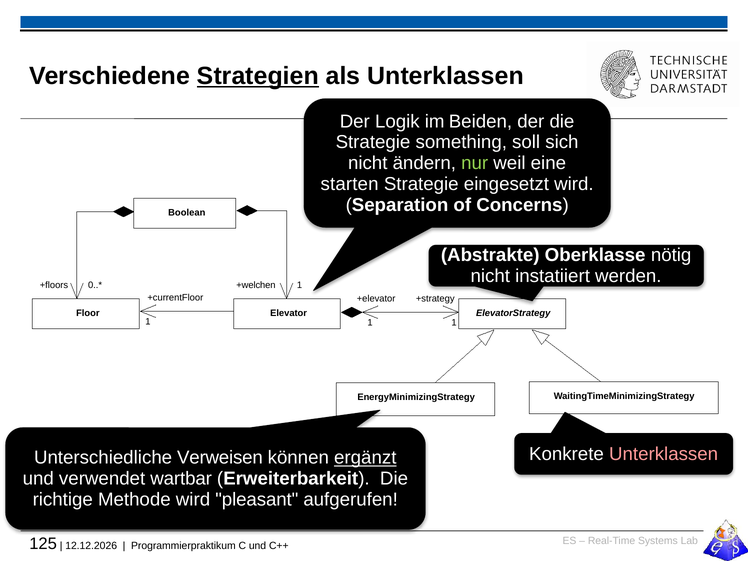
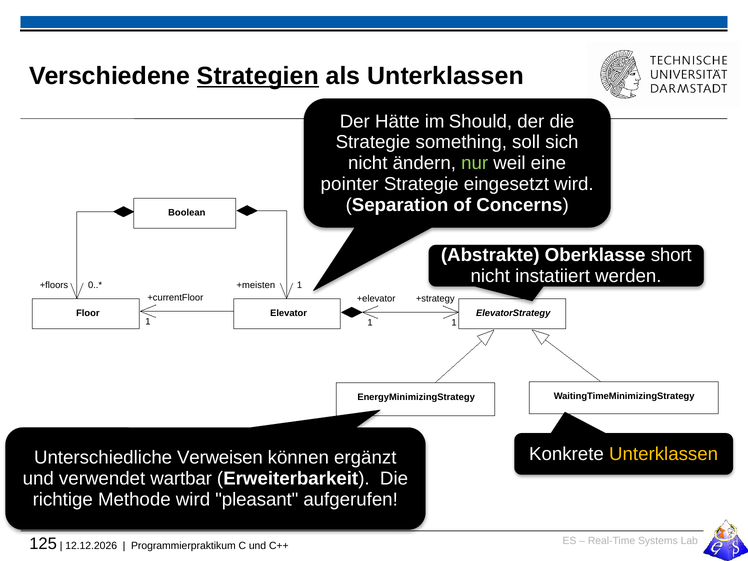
Logik: Logik -> Hätte (397, 121)
Beiden: Beiden -> Should (480, 121)
starten: starten -> pointer (350, 184)
nötig: nötig -> short (671, 255)
+welchen: +welchen -> +meisten (256, 285)
Unterklassen colour: pink -> yellow (664, 454)
ergänzt underline: present -> none (365, 458)
